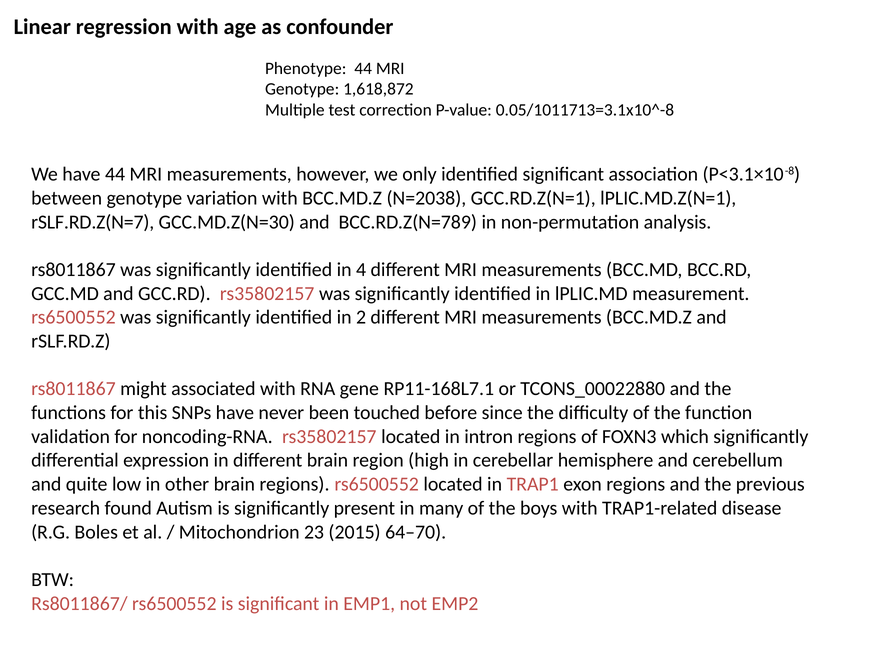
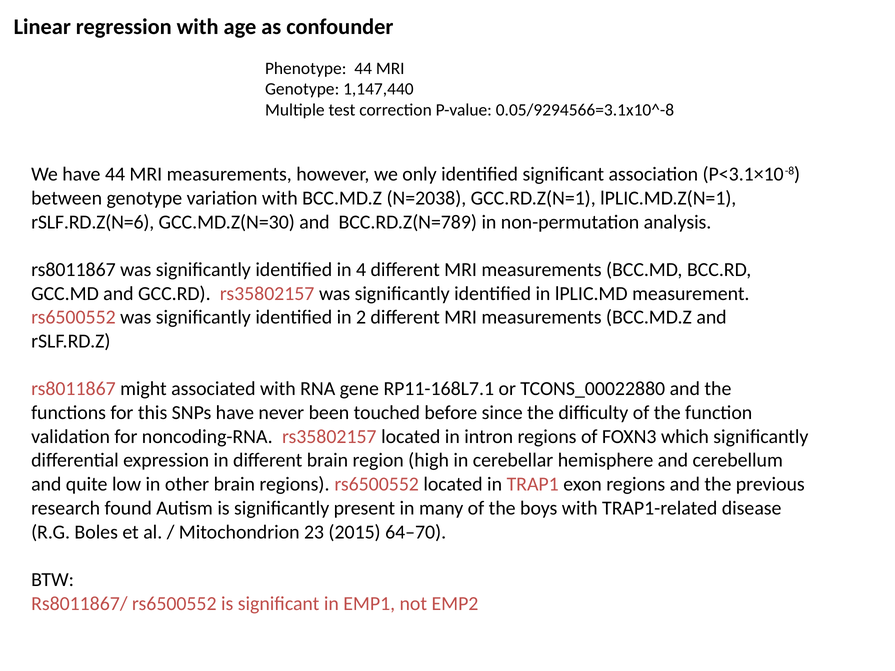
1,618,872: 1,618,872 -> 1,147,440 (378, 89)
0.05/1011713=3.1x10^-8: 0.05/1011713=3.1x10^-8 -> 0.05/9294566=3.1x10^-8 (585, 110)
rSLF.RD.Z(N=7: rSLF.RD.Z(N=7 -> rSLF.RD.Z(N=6 (93, 222)
